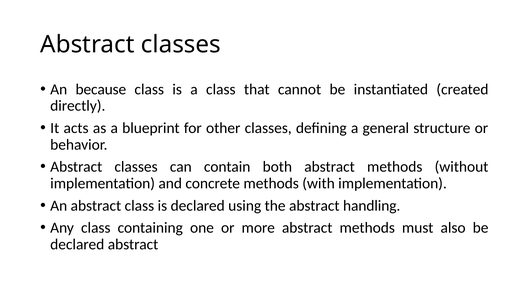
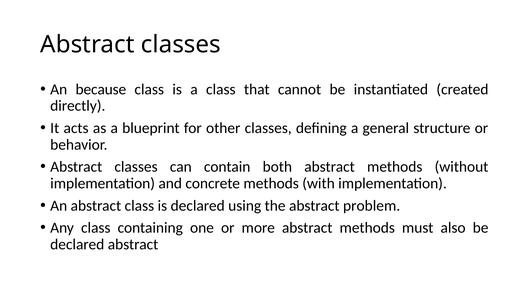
handling: handling -> problem (372, 206)
